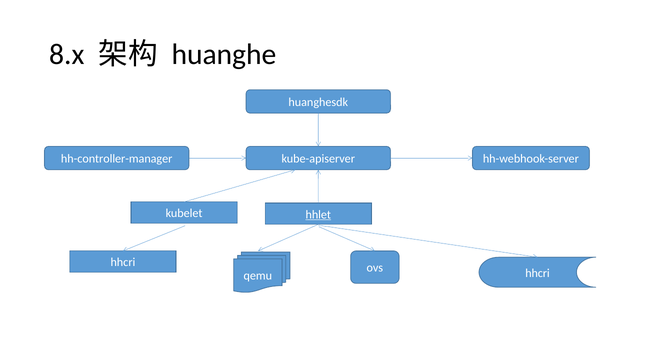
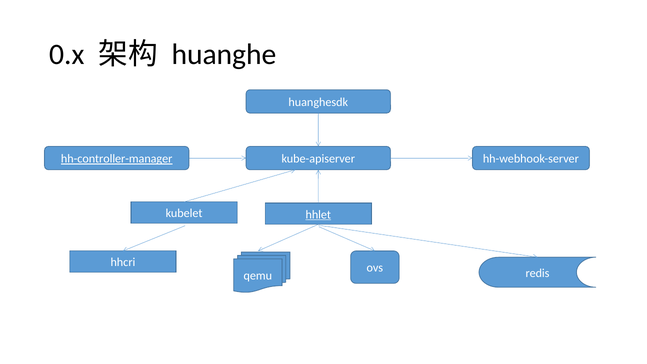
8.x: 8.x -> 0.x (67, 54)
hh-controller-manager underline: none -> present (117, 159)
ovs hhcri: hhcri -> redis (537, 273)
